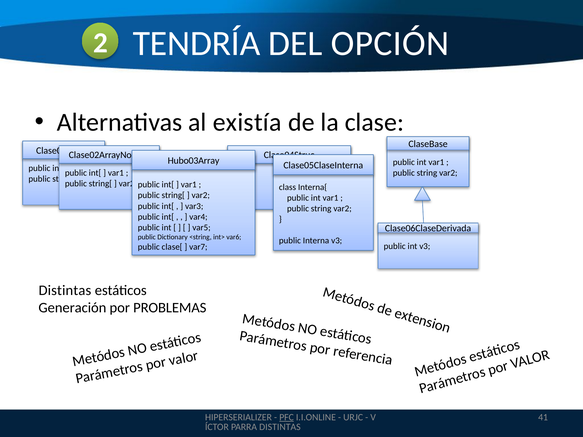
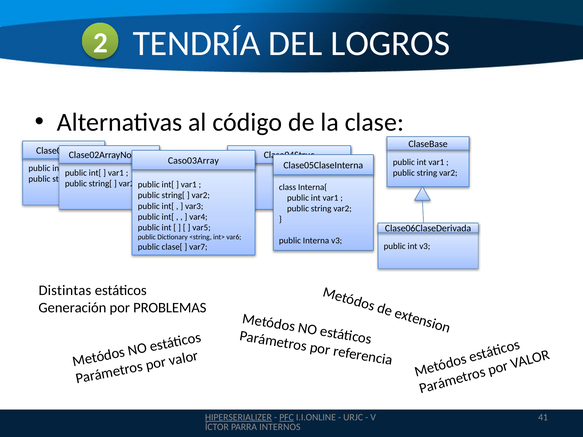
OPCIÓN: OPCIÓN -> LOGROS (390, 43)
existía: existía -> código (247, 122)
Hubo03Array: Hubo03Array -> Caso03Array (193, 161)
HIPERSERIALIZER underline: none -> present (238, 417)
PARRA DISTINTAS: DISTINTAS -> INTERNOS (280, 427)
